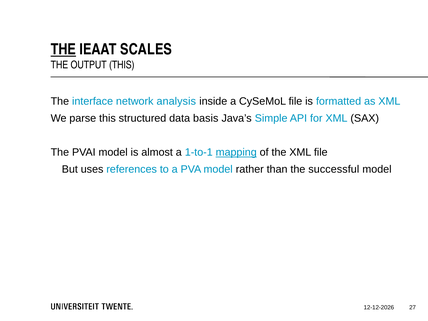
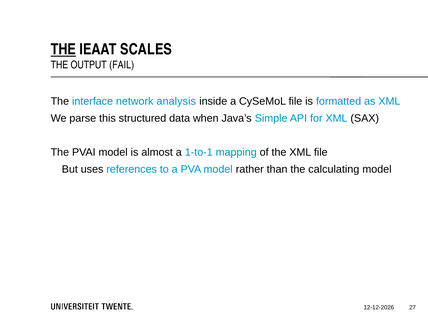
OUTPUT THIS: THIS -> FAIL (122, 65)
basis: basis -> when (206, 118)
mapping underline: present -> none (236, 152)
successful: successful -> calculating (334, 169)
